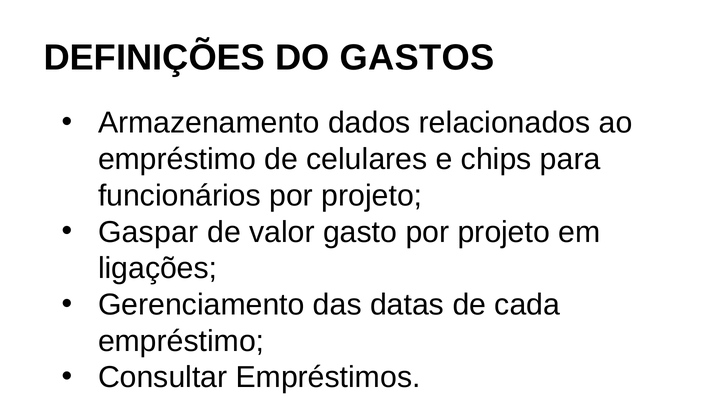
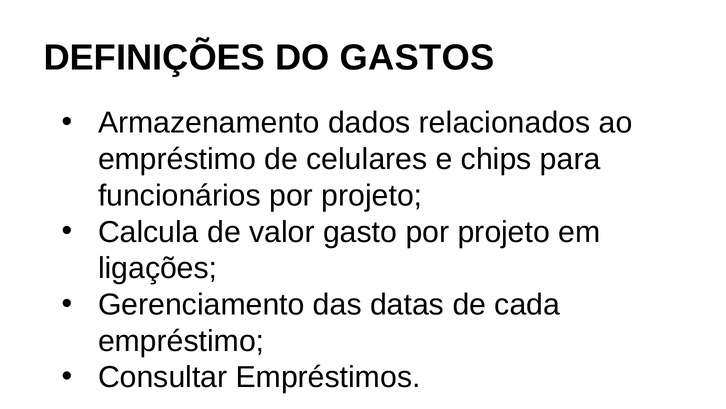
Gaspar: Gaspar -> Calcula (148, 232)
